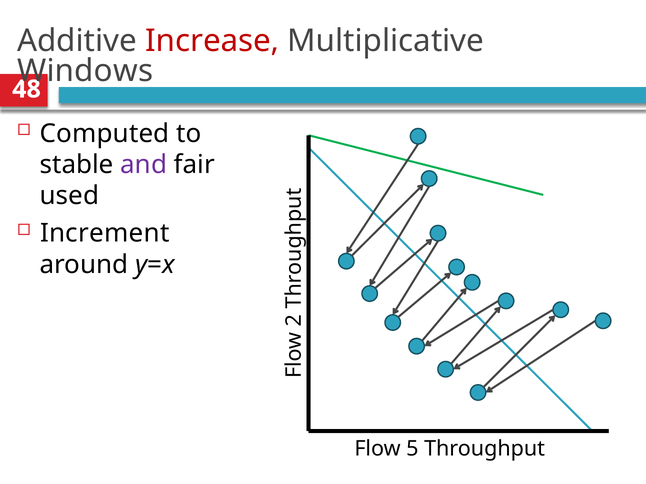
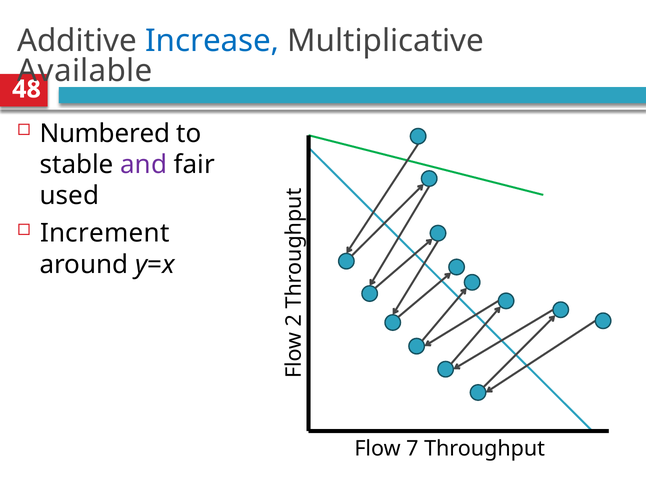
Increase colour: red -> blue (212, 41)
Windows: Windows -> Available (85, 71)
Computed: Computed -> Numbered (105, 134)
5: 5 -> 7 (412, 449)
